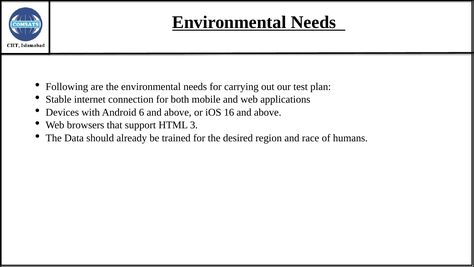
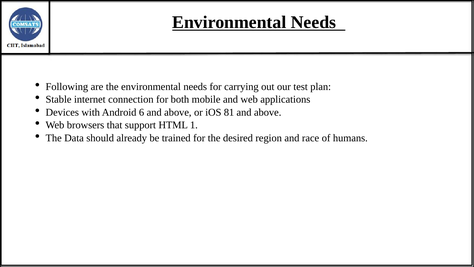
16: 16 -> 81 (229, 112)
3: 3 -> 1 (194, 125)
